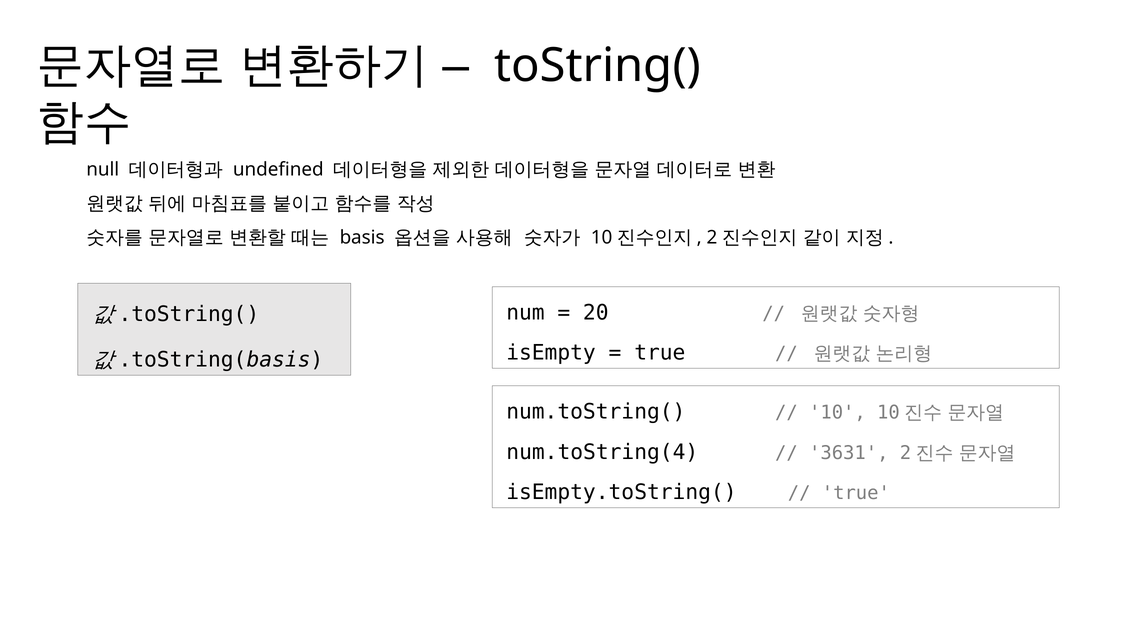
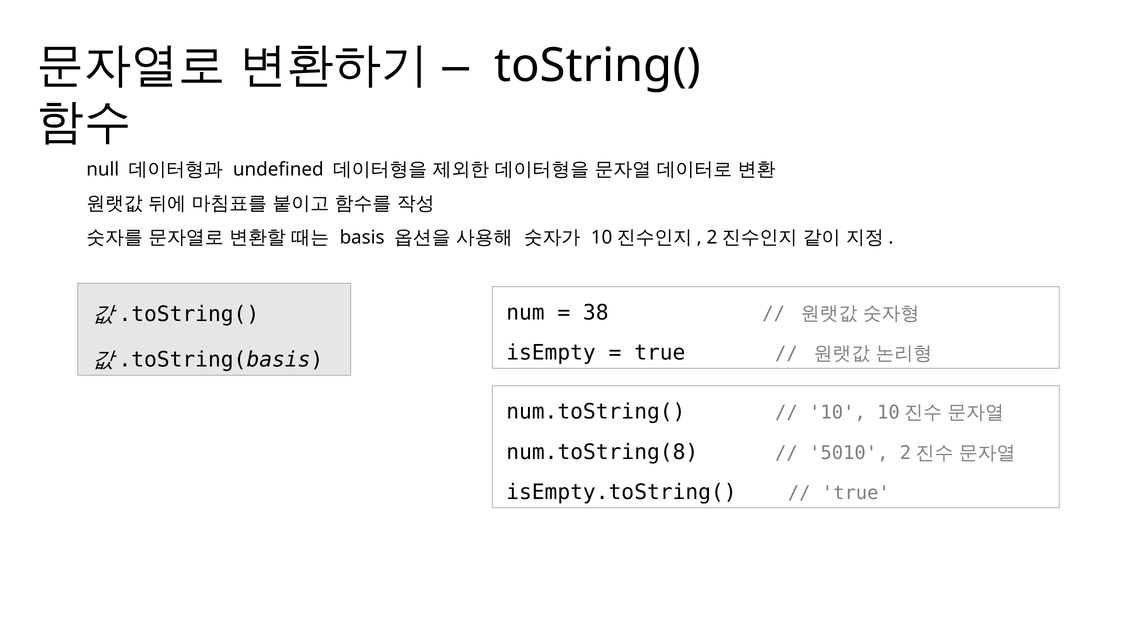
20: 20 -> 38 (596, 313)
num.toString(4: num.toString(4 -> num.toString(8 (602, 452)
3631: 3631 -> 5010 (849, 453)
